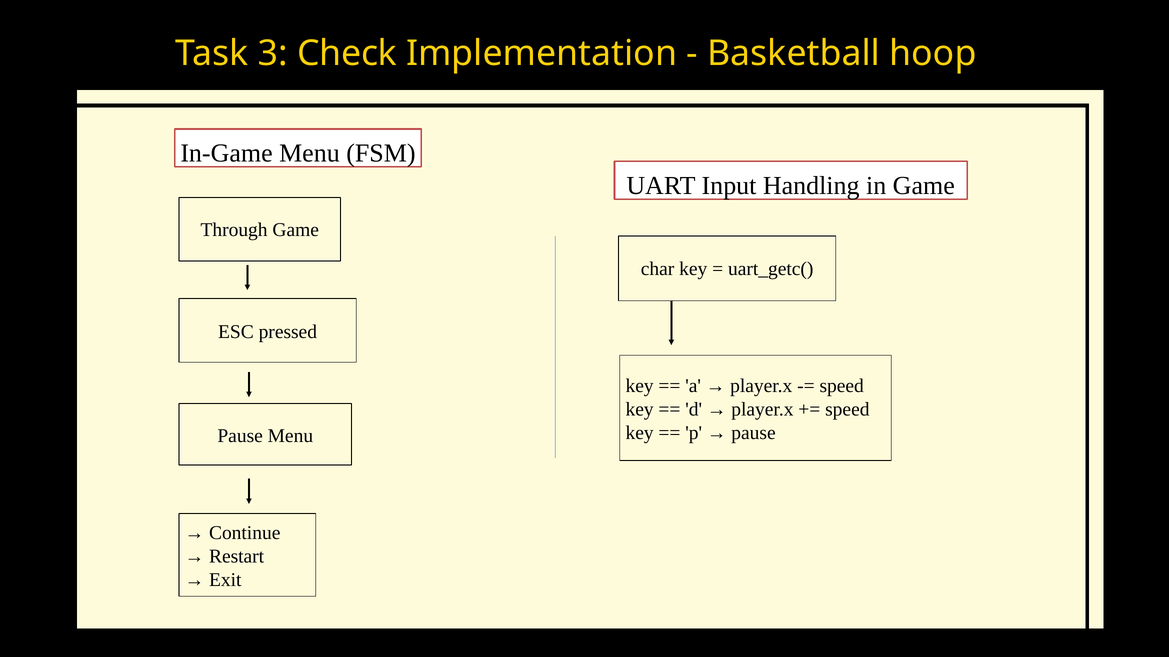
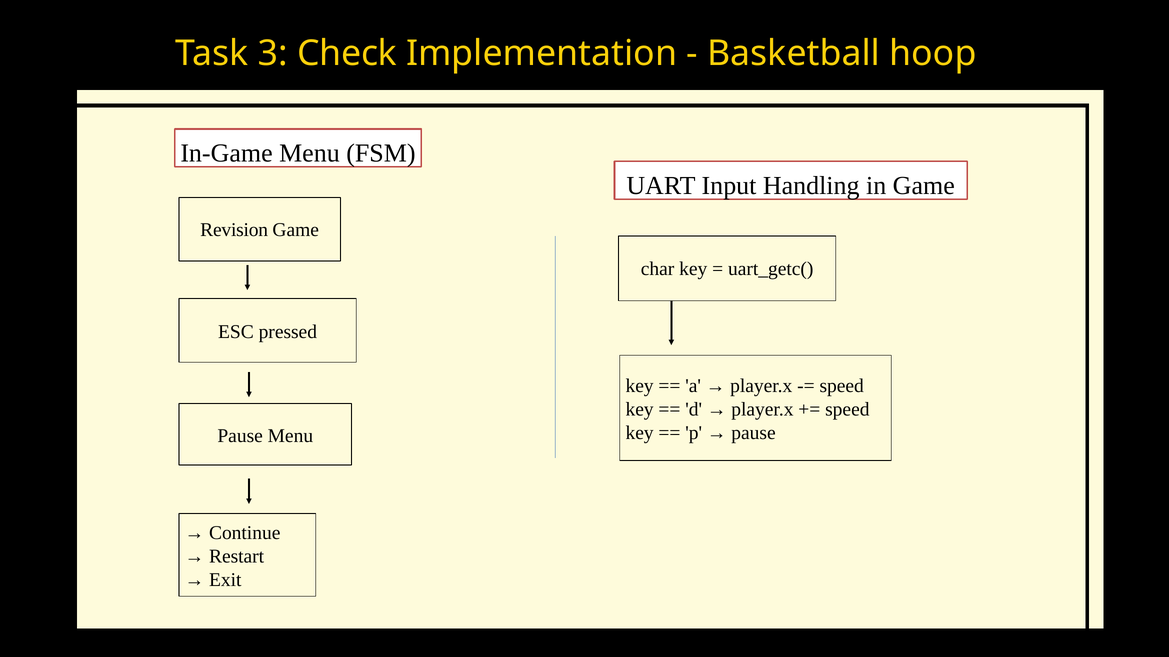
Through: Through -> Revision (234, 230)
